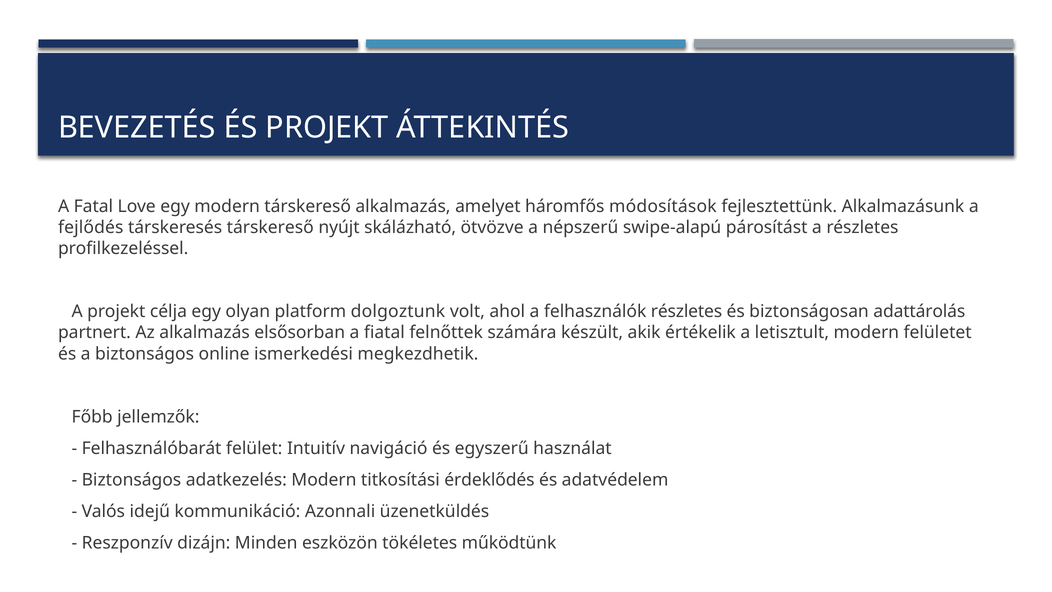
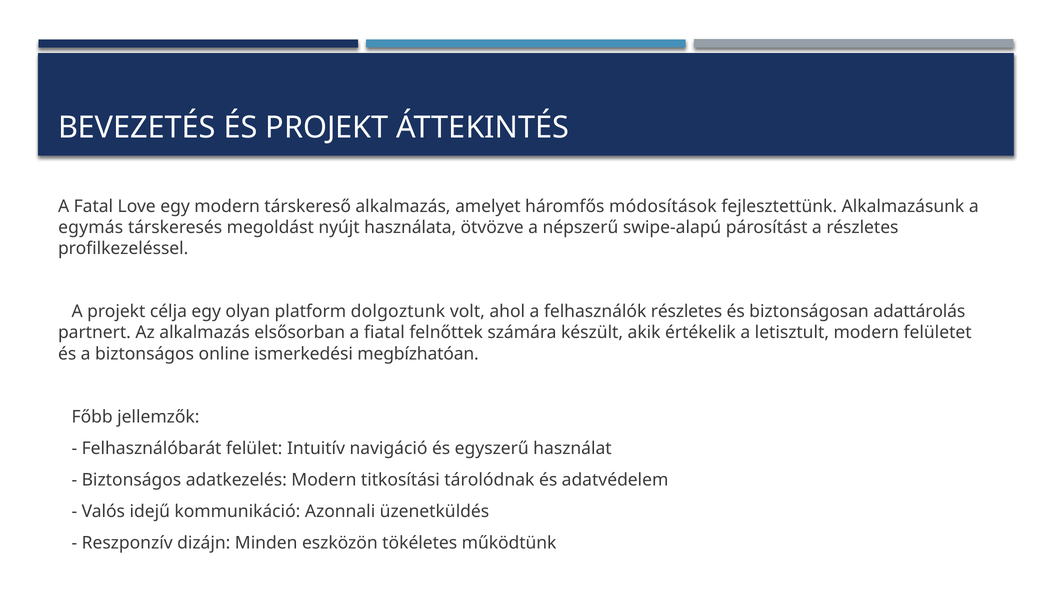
fejlődés: fejlődés -> egymás (91, 227)
társkeresés társkereső: társkereső -> megoldást (270, 227)
skálázható: skálázható -> használata (410, 227)
megkezdhetik: megkezdhetik -> megbízhatóan (418, 354)
érdeklődés: érdeklődés -> tárolódnak (489, 480)
